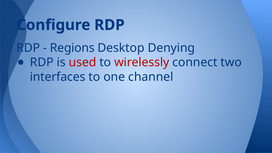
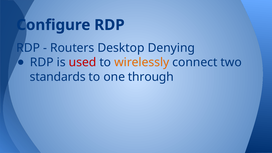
Regions: Regions -> Routers (72, 48)
wirelessly colour: red -> orange (142, 62)
interfaces: interfaces -> standards (58, 77)
channel: channel -> through (151, 77)
